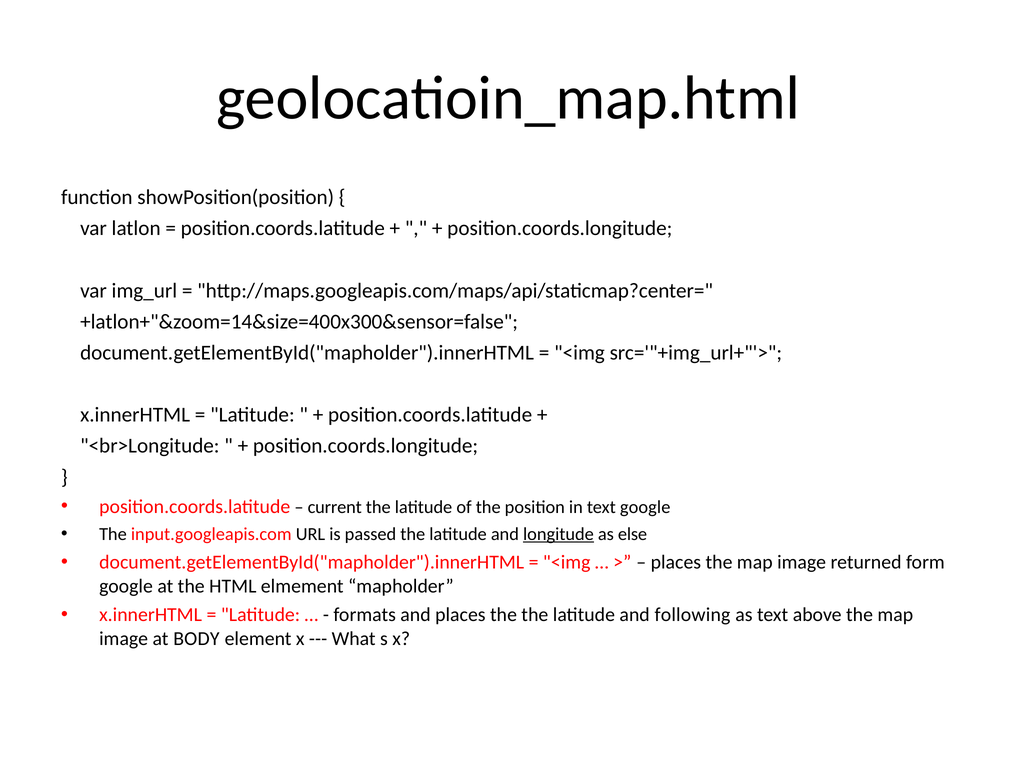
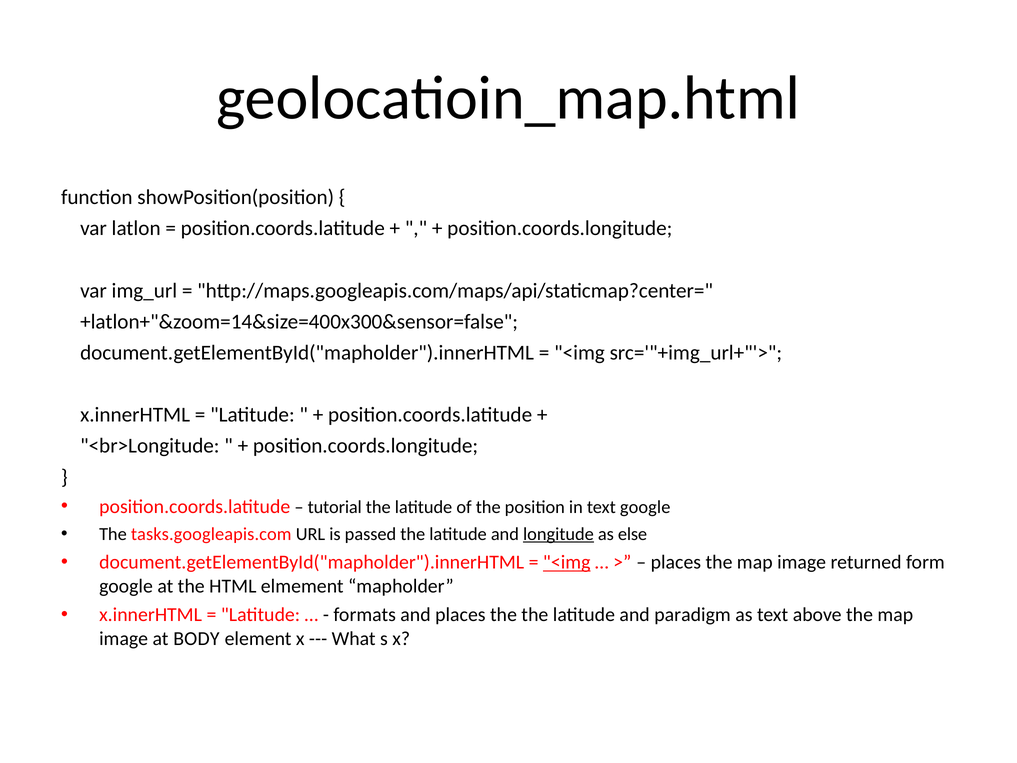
current: current -> tutorial (335, 507)
input.googleapis.com: input.googleapis.com -> tasks.googleapis.com (211, 534)
<img underline: none -> present (567, 562)
following: following -> paradigm (693, 615)
